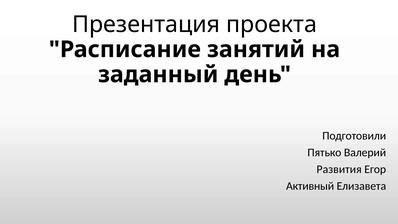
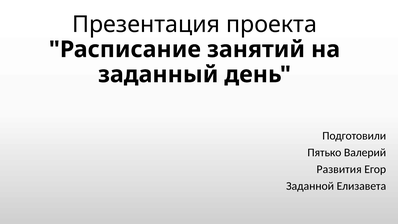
Активный: Активный -> Заданной (310, 186)
